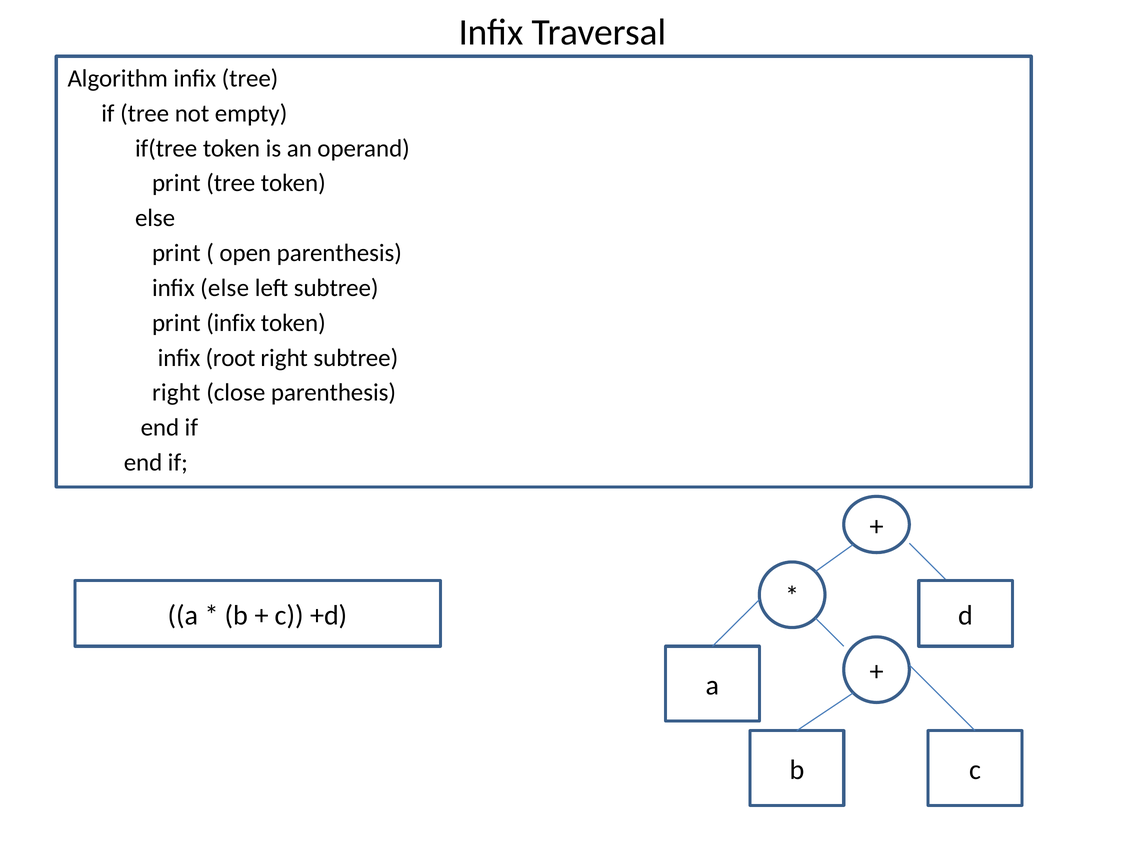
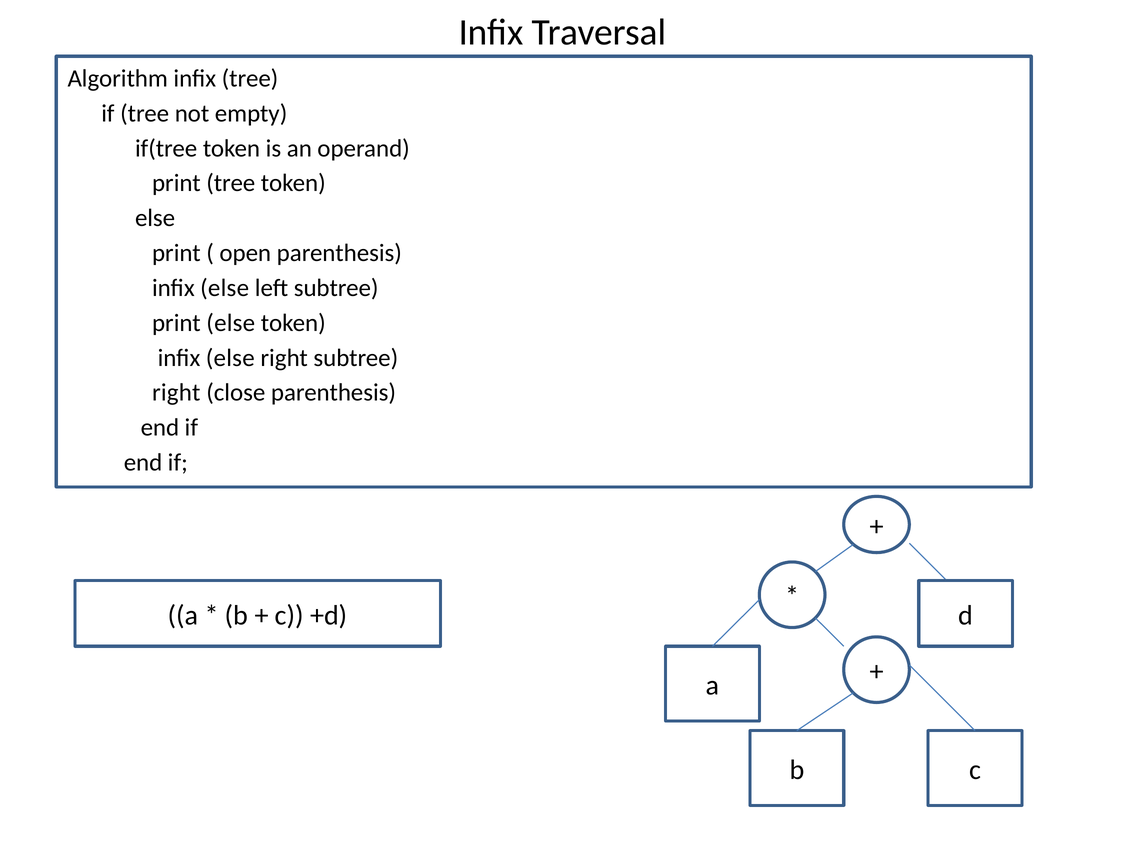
print infix: infix -> else (231, 323)
root: root -> else (230, 358)
